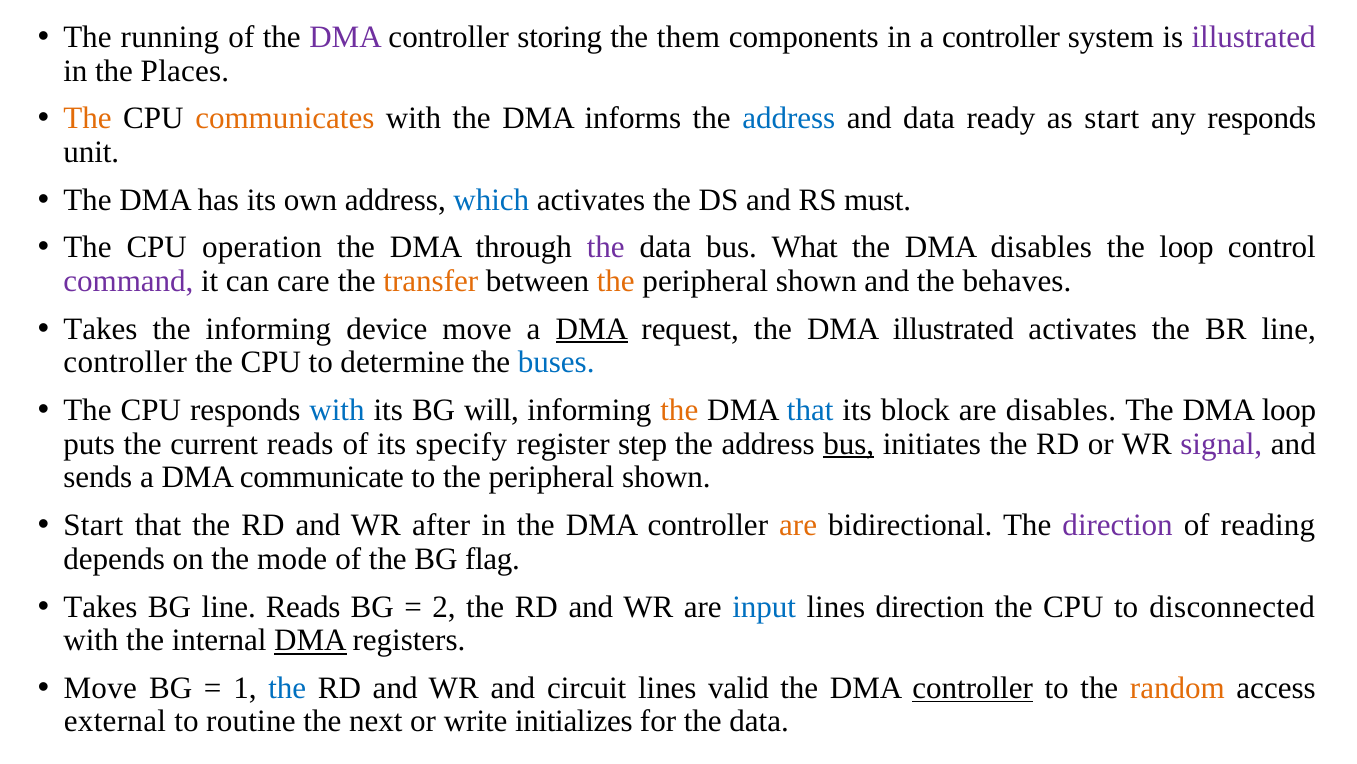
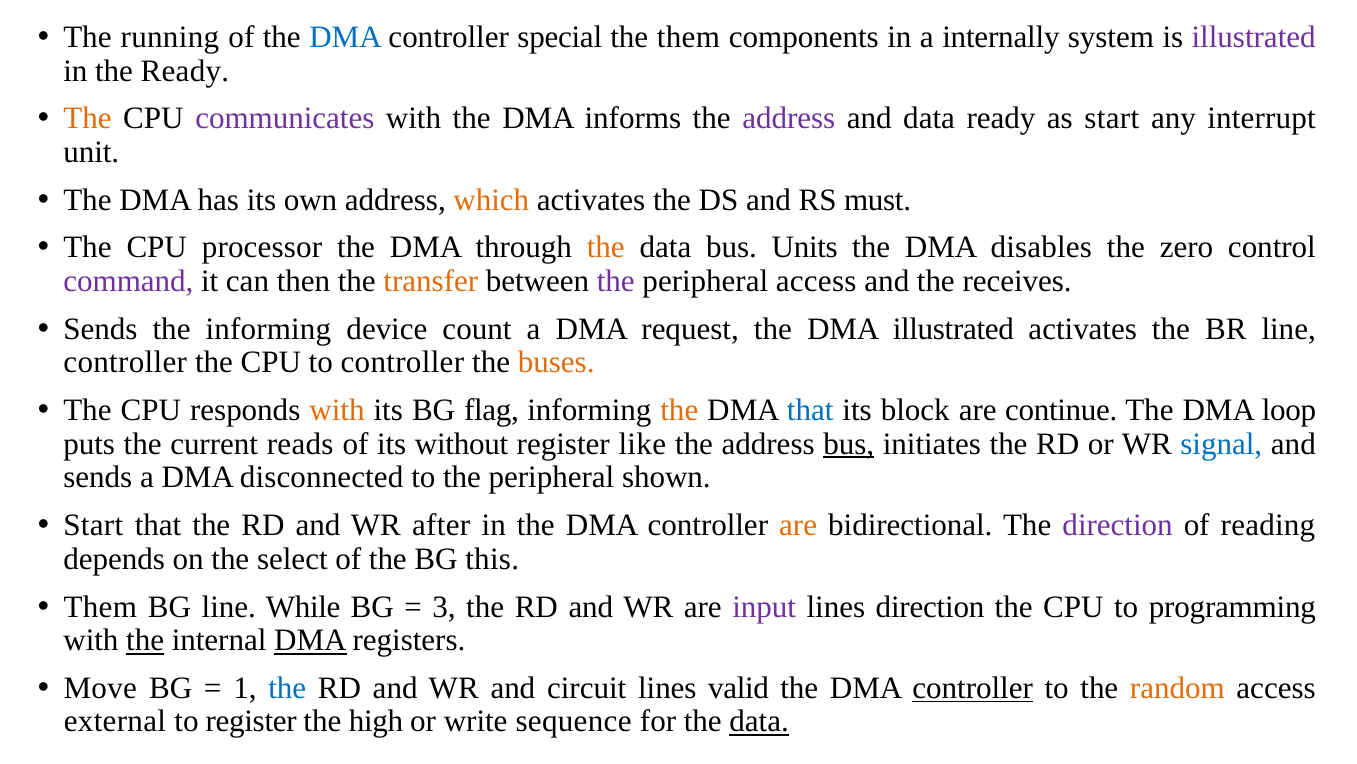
DMA colour: purple -> blue (346, 37)
storing: storing -> special (560, 37)
a controller: controller -> internally (1001, 37)
the Places: Places -> Ready (185, 71)
communicates colour: orange -> purple (285, 118)
address colour: blue -> purple (789, 118)
any responds: responds -> interrupt (1262, 118)
which colour: blue -> orange (491, 200)
operation: operation -> processor (262, 247)
the colour: purple -> orange (606, 247)
What: What -> Units (805, 247)
the loop: loop -> zero (1186, 247)
care: care -> then (303, 281)
the colour: orange -> purple (616, 281)
shown: shown -> access (816, 281)
behaves: behaves -> receives (1017, 281)
Takes: Takes -> Sends (100, 329)
device move: move -> count (477, 329)
DMA underline: present -> none (592, 329)
to determine: determine -> controller (402, 362)
buses colour: blue -> orange (556, 362)
with colour: blue -> orange (337, 410)
will: will -> flag (491, 410)
are disables: disables -> continue (1061, 410)
specify: specify -> without (462, 444)
step: step -> like (642, 444)
signal colour: purple -> blue (1221, 444)
communicate: communicate -> disconnected (322, 477)
mode: mode -> select (292, 558)
flag: flag -> this (492, 558)
Takes: Takes -> Them (100, 606)
line Reads: Reads -> While (303, 606)
2: 2 -> 3 (444, 606)
input colour: blue -> purple (764, 606)
disconnected: disconnected -> programming (1232, 606)
the underline: none -> present (145, 640)
to routine: routine -> register (251, 721)
next: next -> high (376, 721)
initializes: initializes -> sequence (574, 721)
data underline: none -> present (759, 721)
